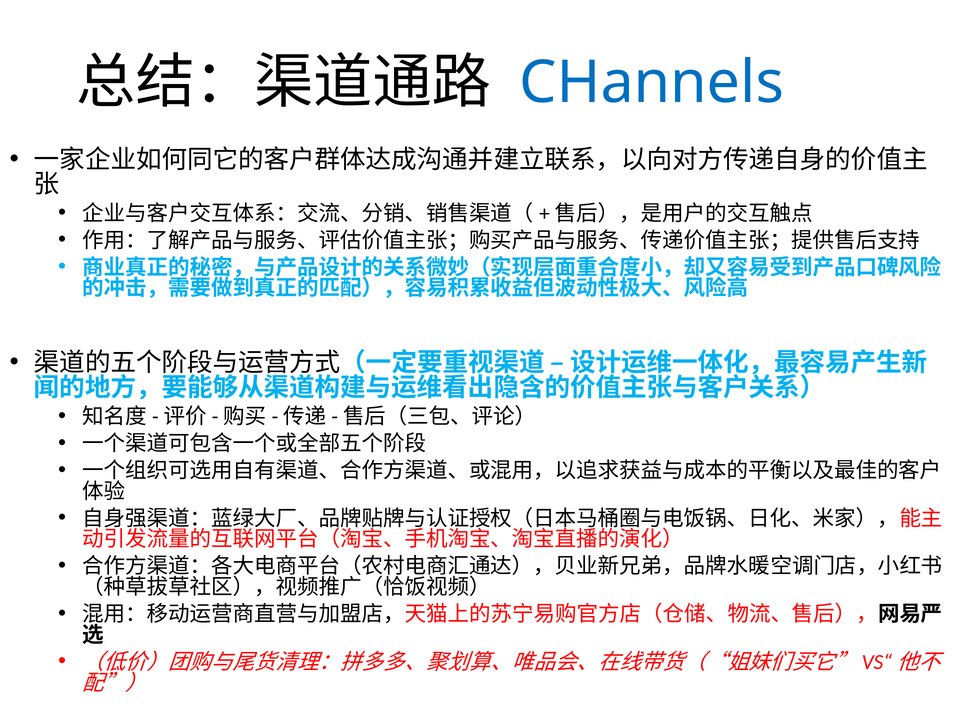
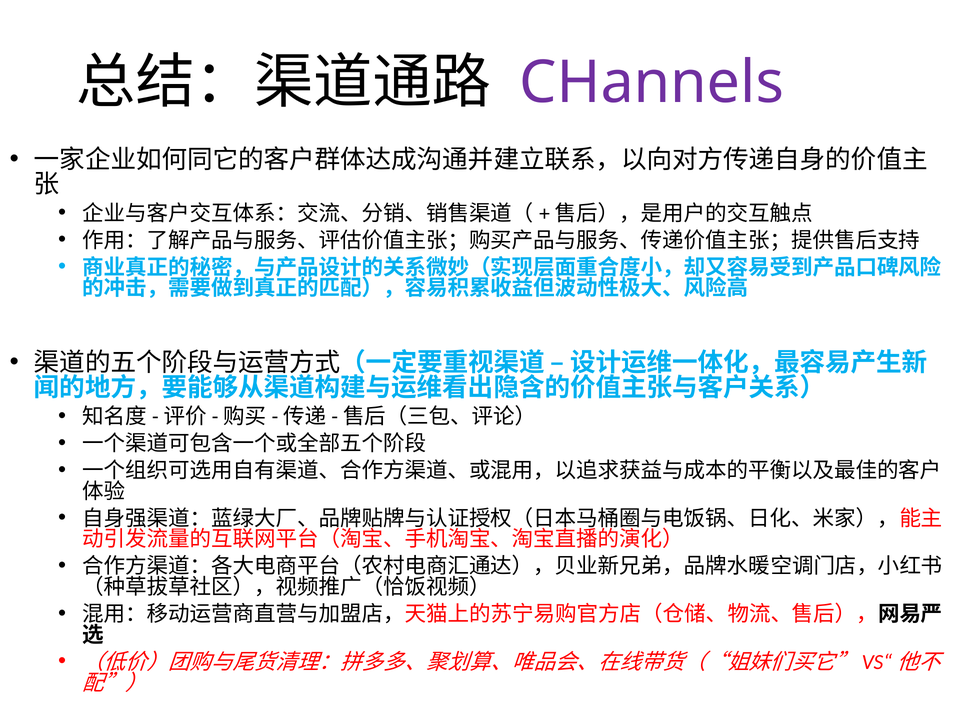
CHannels colour: blue -> purple (652, 83)
